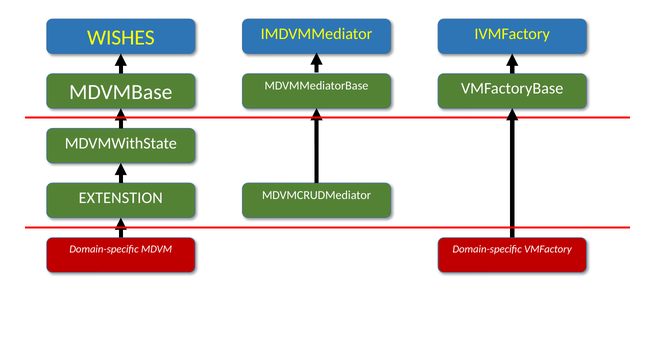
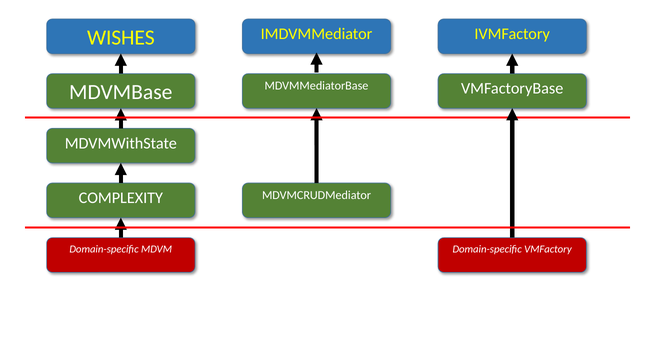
EXTENSTION: EXTENSTION -> COMPLEXITY (121, 198)
